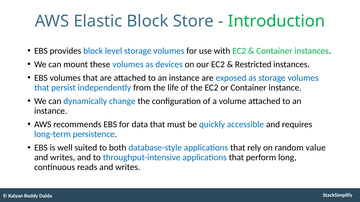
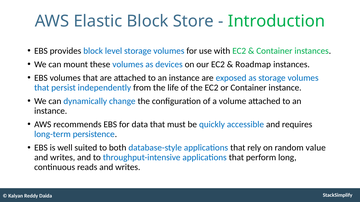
Restricted: Restricted -> Roadmap (253, 65)
